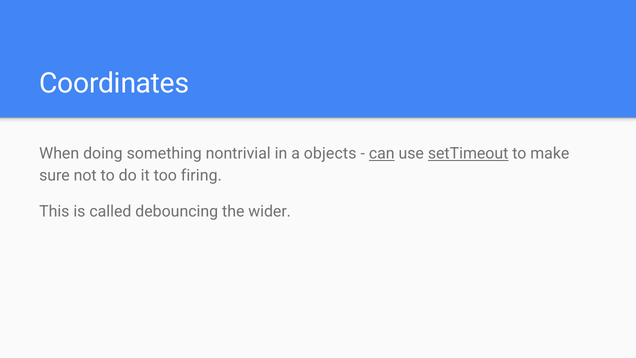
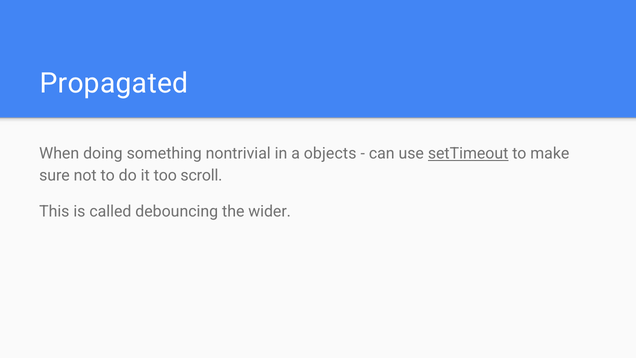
Coordinates: Coordinates -> Propagated (114, 83)
can underline: present -> none (382, 153)
firing: firing -> scroll (201, 175)
